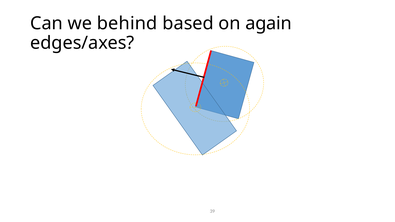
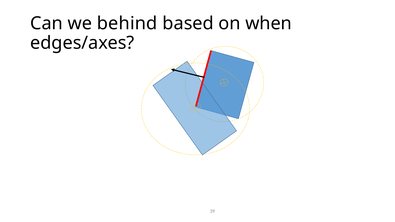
again: again -> when (269, 23)
